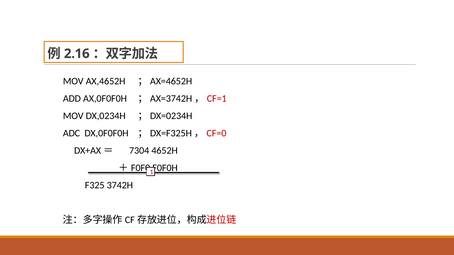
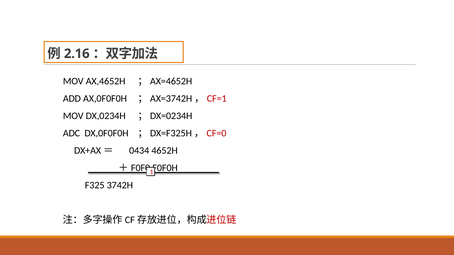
7304: 7304 -> 0434 (139, 151)
